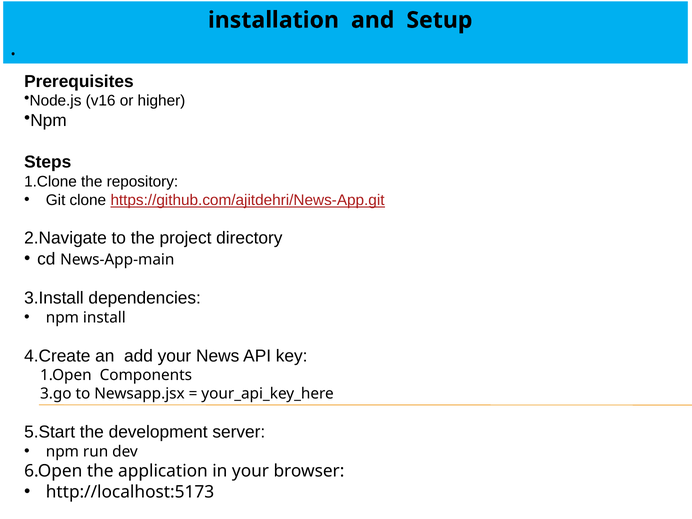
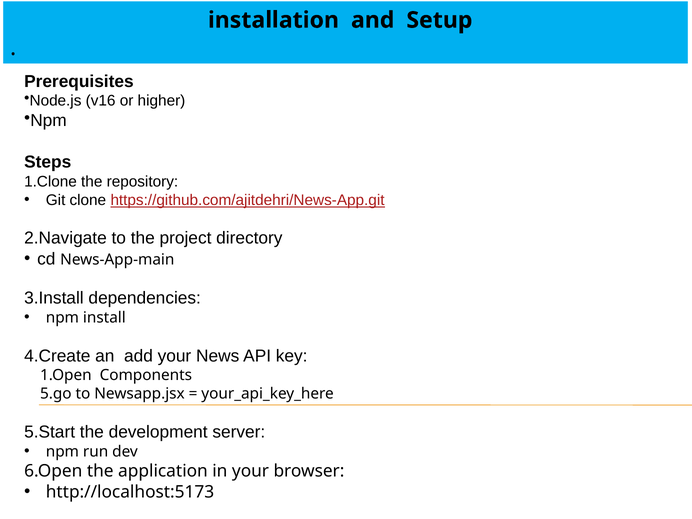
3.go: 3.go -> 5.go (56, 394)
